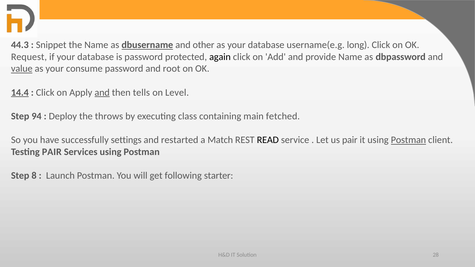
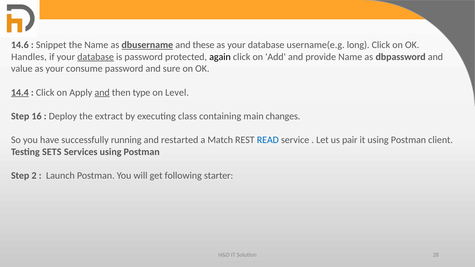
44.3: 44.3 -> 14.6 (20, 45)
other: other -> these (204, 45)
Request: Request -> Handles (29, 57)
database underline: none -> present (96, 57)
value underline: present -> none (22, 69)
root: root -> sure (172, 69)
tells: tells -> type (142, 93)
94: 94 -> 16 (37, 116)
throws: throws -> extract (109, 116)
fetched: fetched -> changes (283, 116)
settings: settings -> running (126, 140)
READ colour: black -> blue (268, 140)
Postman underline: present -> none (408, 140)
Testing PAIR: PAIR -> SETS (52, 152)
8: 8 -> 2 (34, 176)
